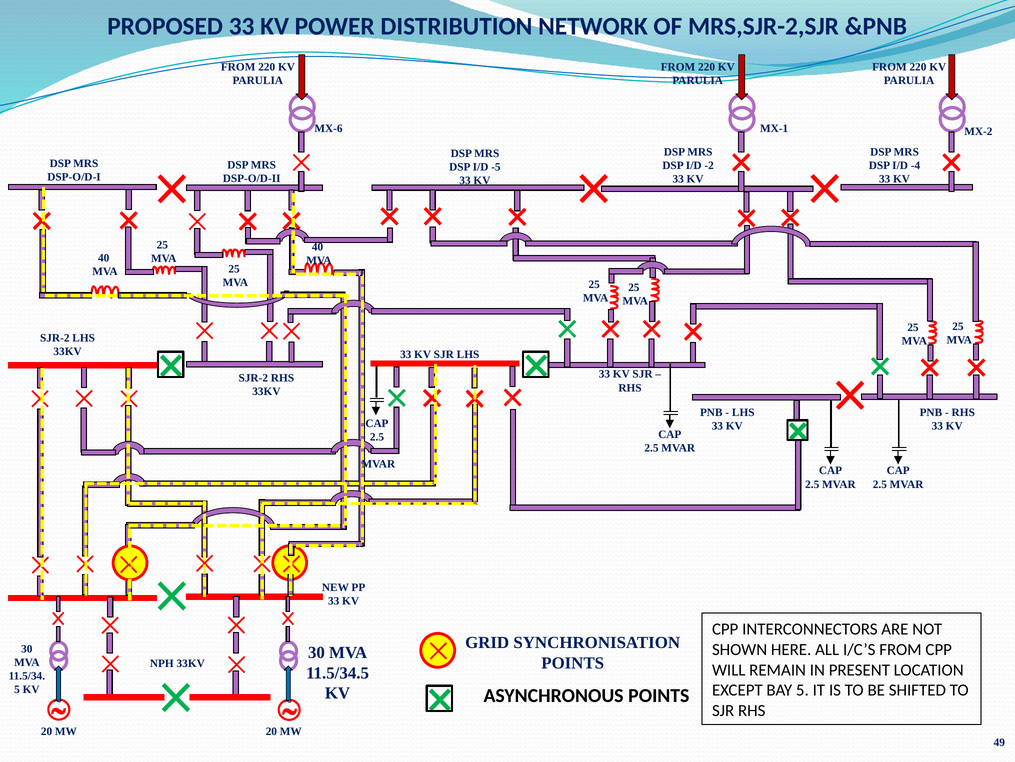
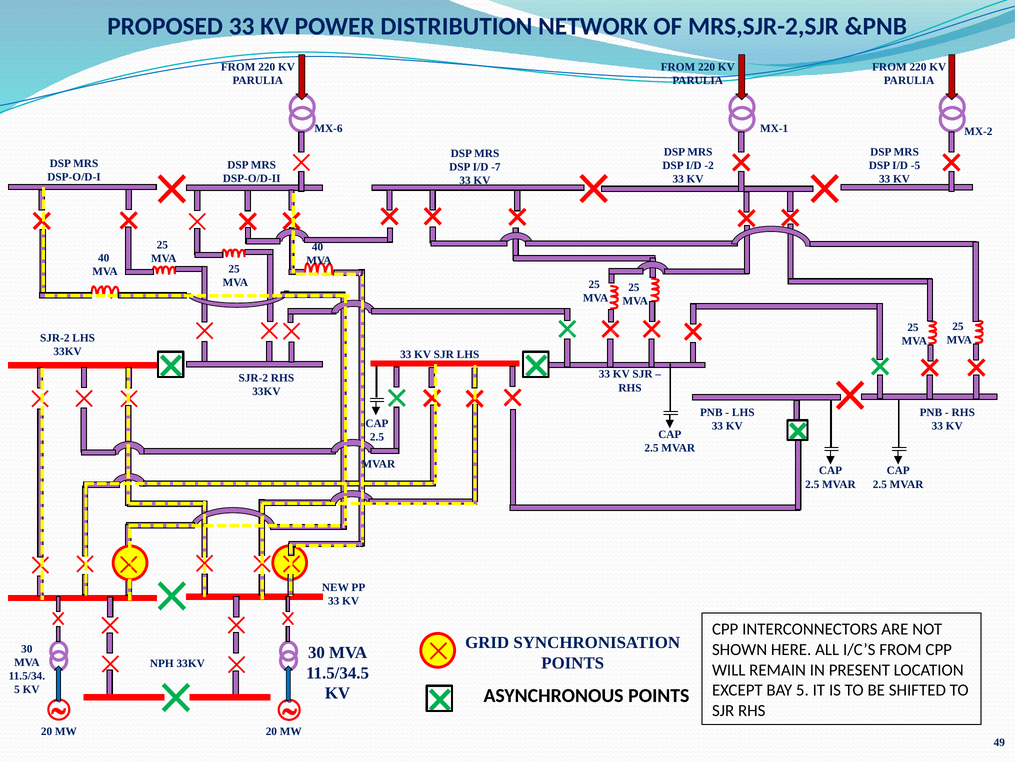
-4: -4 -> -5 (915, 165)
-5: -5 -> -7 (496, 167)
